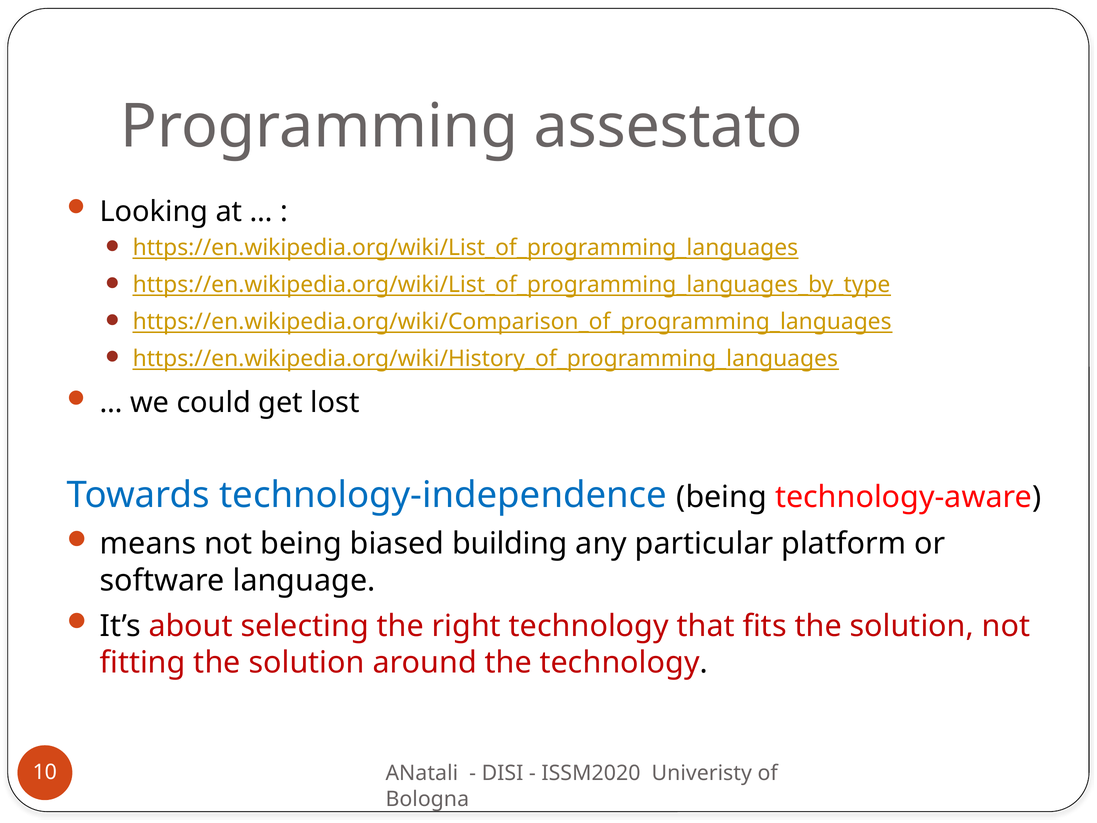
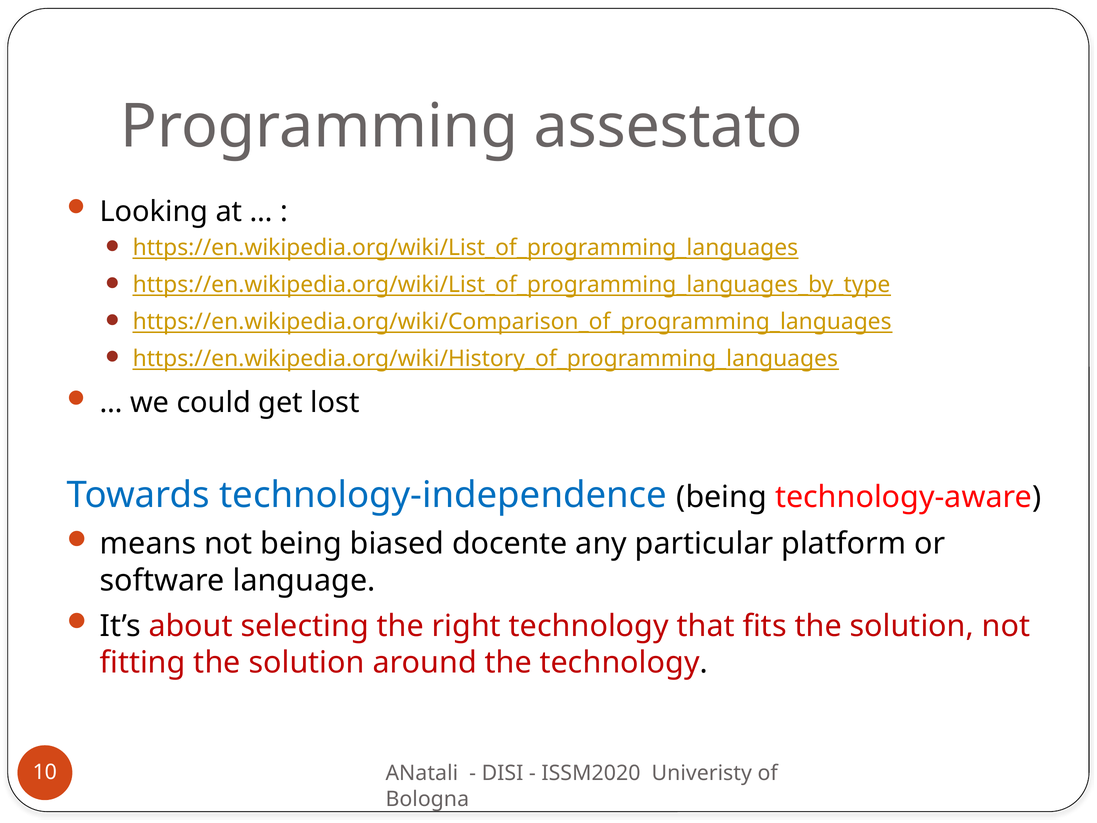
building: building -> docente (510, 544)
